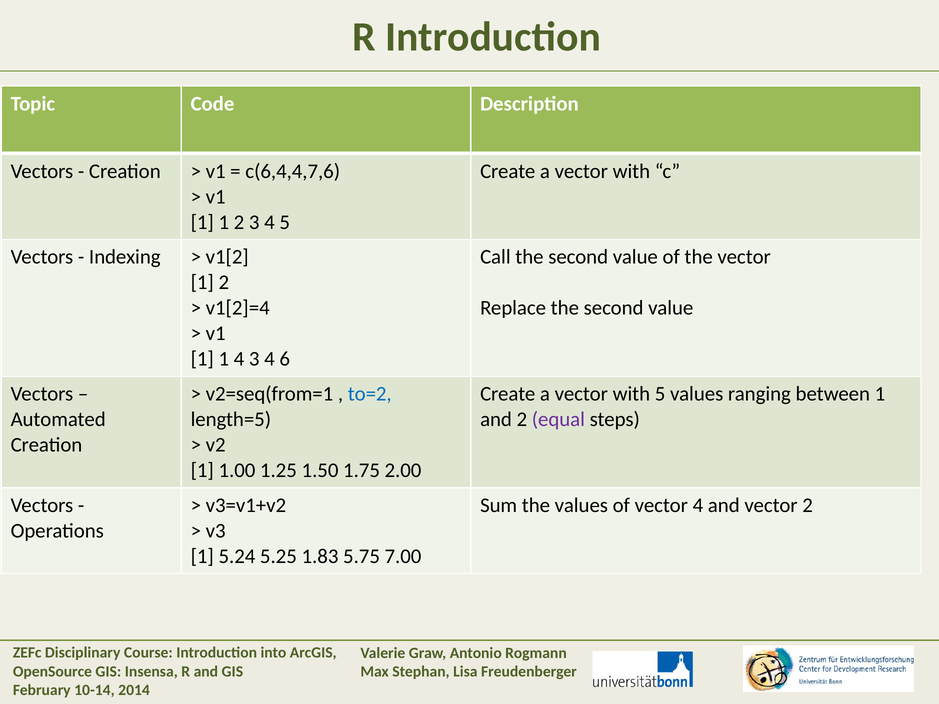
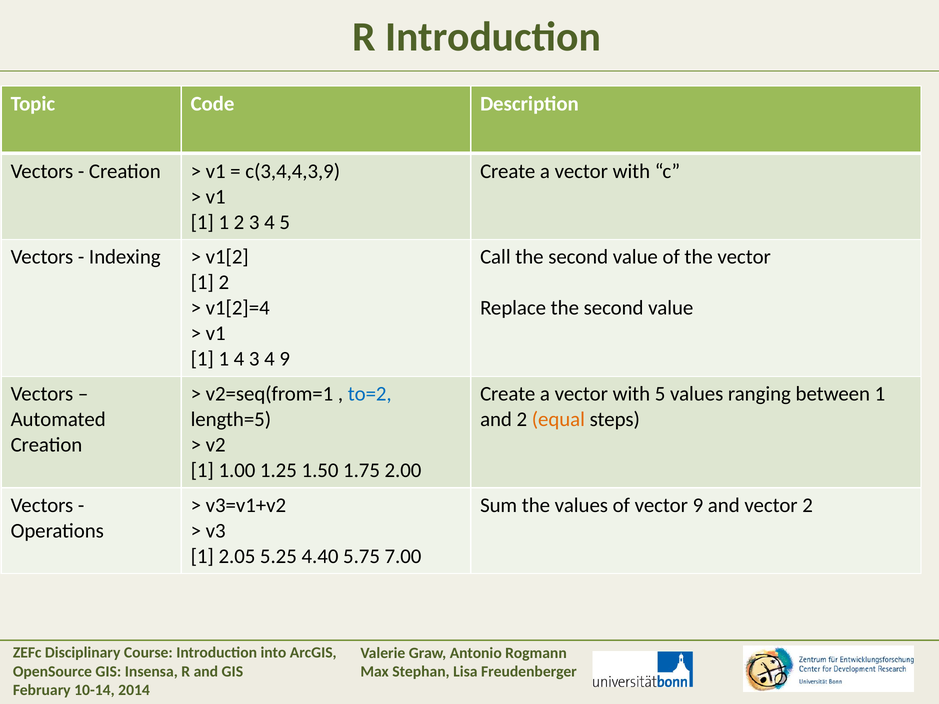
c(6,4,4,7,6: c(6,4,4,7,6 -> c(3,4,4,3,9 (293, 171)
4 6: 6 -> 9 (285, 359)
equal colour: purple -> orange (558, 420)
vector 4: 4 -> 9 (698, 506)
5.24: 5.24 -> 2.05 (237, 557)
1.83: 1.83 -> 4.40 (320, 557)
